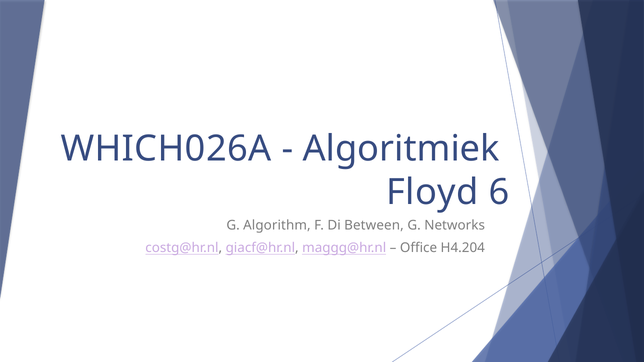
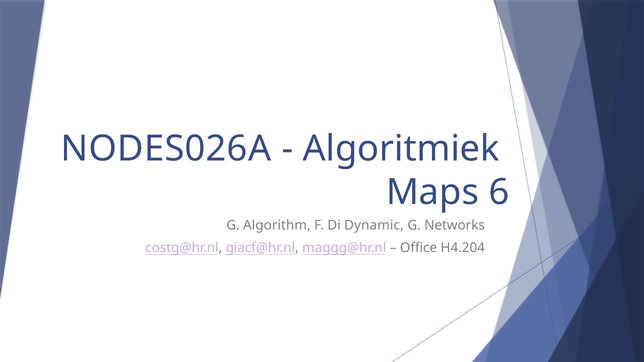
WHICH026A: WHICH026A -> NODES026A (166, 149)
Floyd: Floyd -> Maps (433, 192)
Between: Between -> Dynamic (374, 225)
